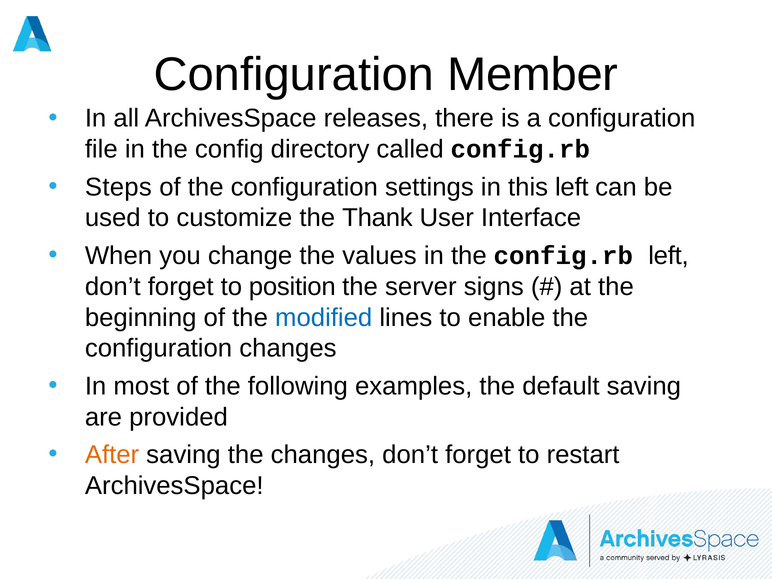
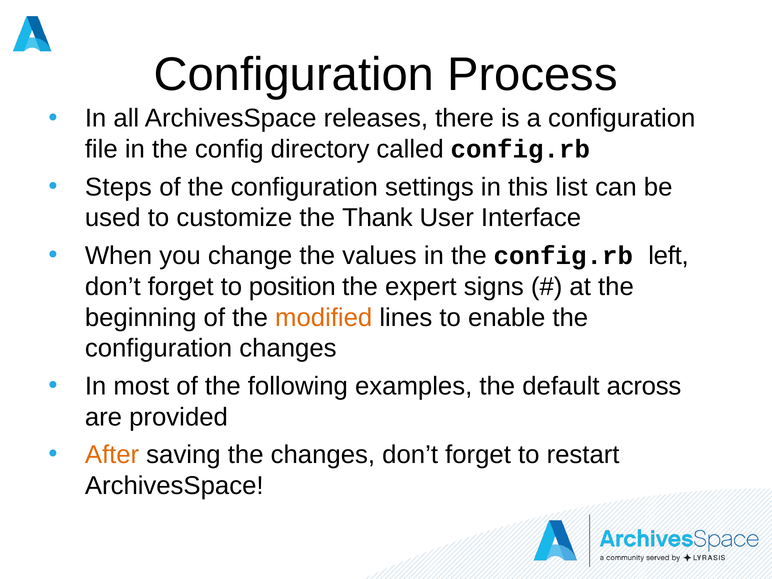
Member: Member -> Process (532, 75)
this left: left -> list (572, 187)
server: server -> expert (421, 287)
modified colour: blue -> orange (324, 318)
default saving: saving -> across (644, 386)
